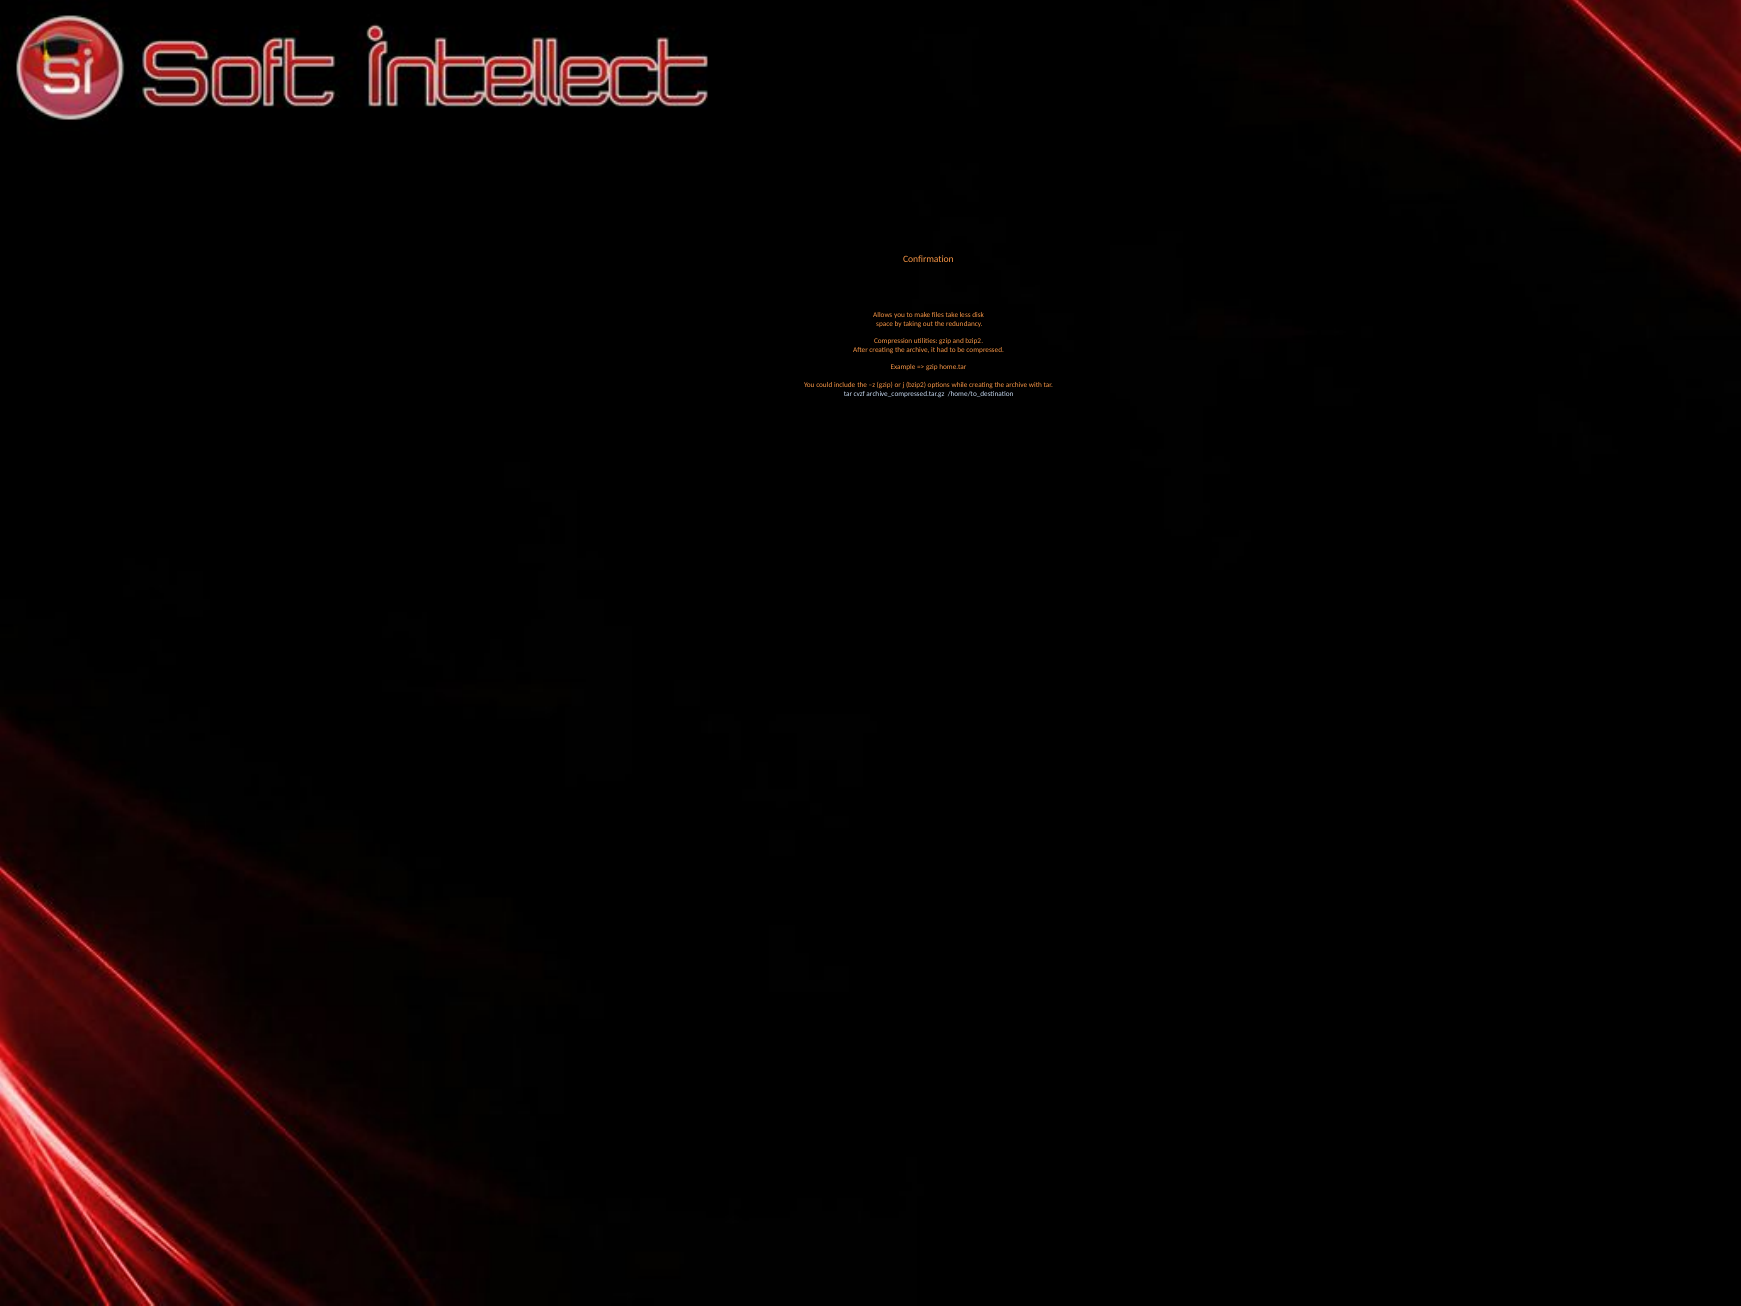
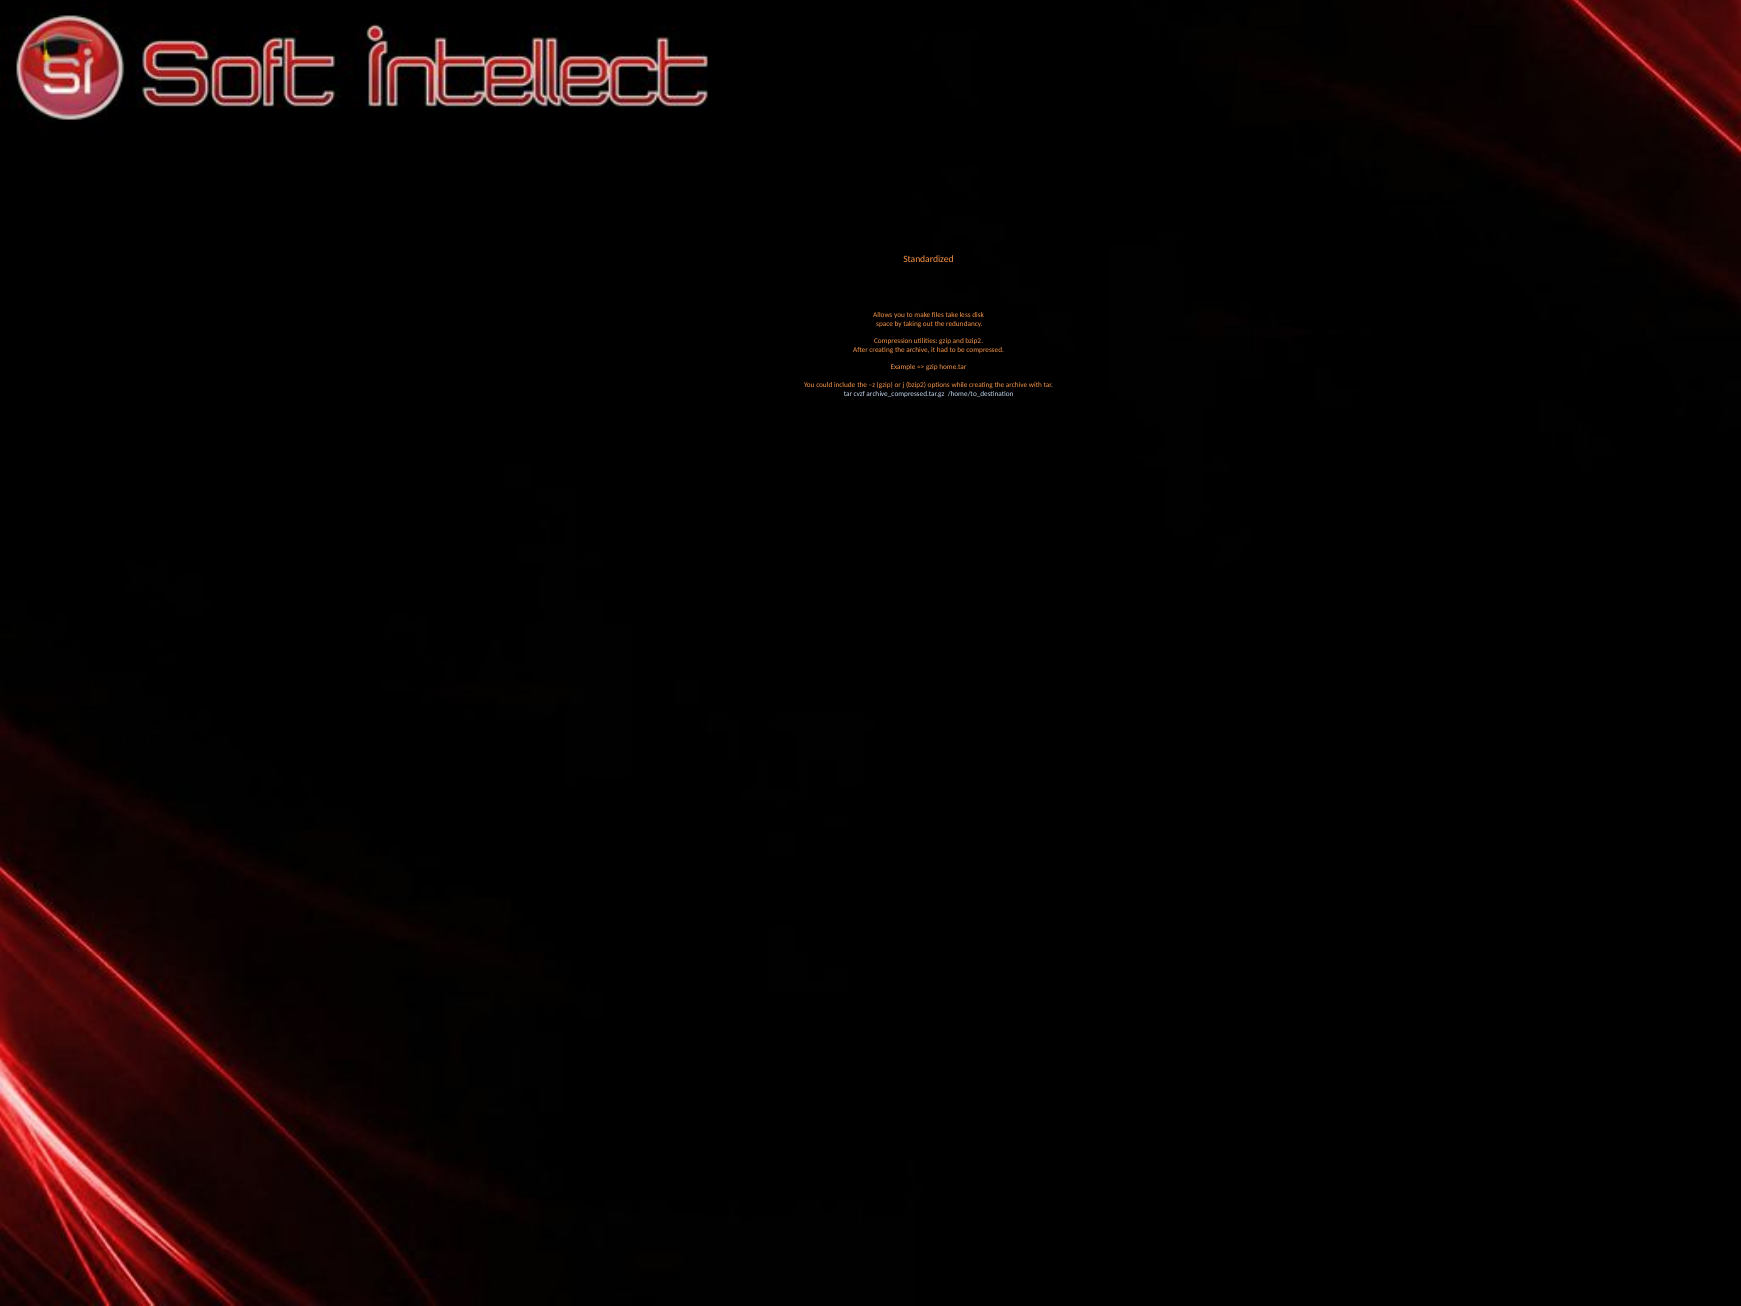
Confirmation: Confirmation -> Standardized (928, 259)
